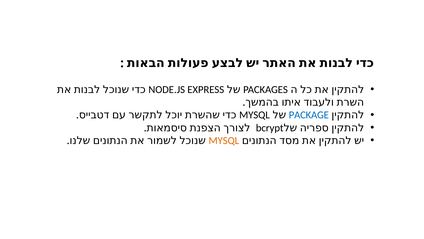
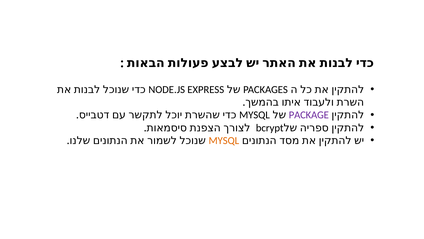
PACKAGE colour: blue -> purple (309, 115)
